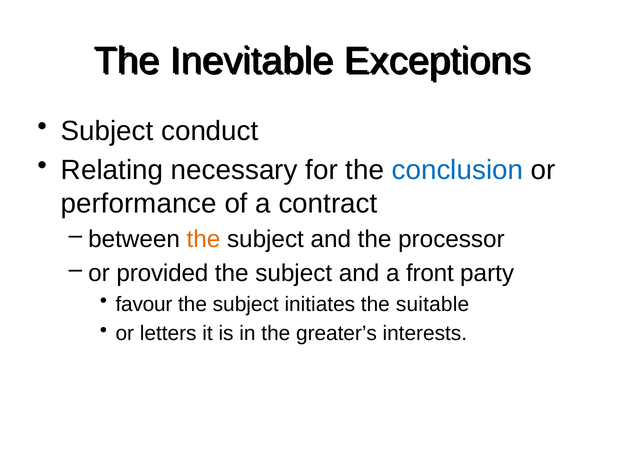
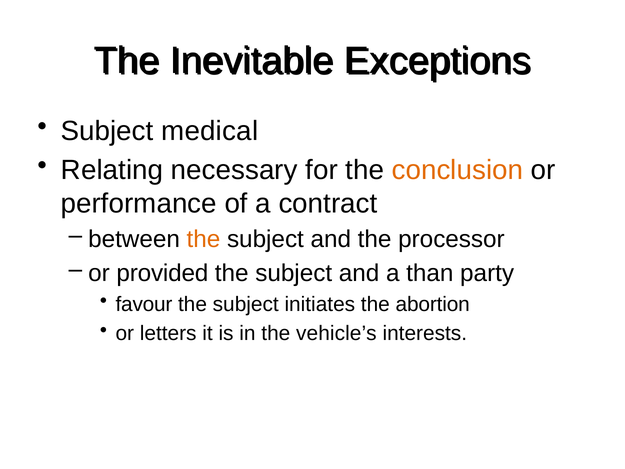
conduct: conduct -> medical (210, 131)
conclusion colour: blue -> orange (457, 170)
front: front -> than (430, 273)
suitable: suitable -> abortion (433, 304)
greater’s: greater’s -> vehicle’s (336, 333)
